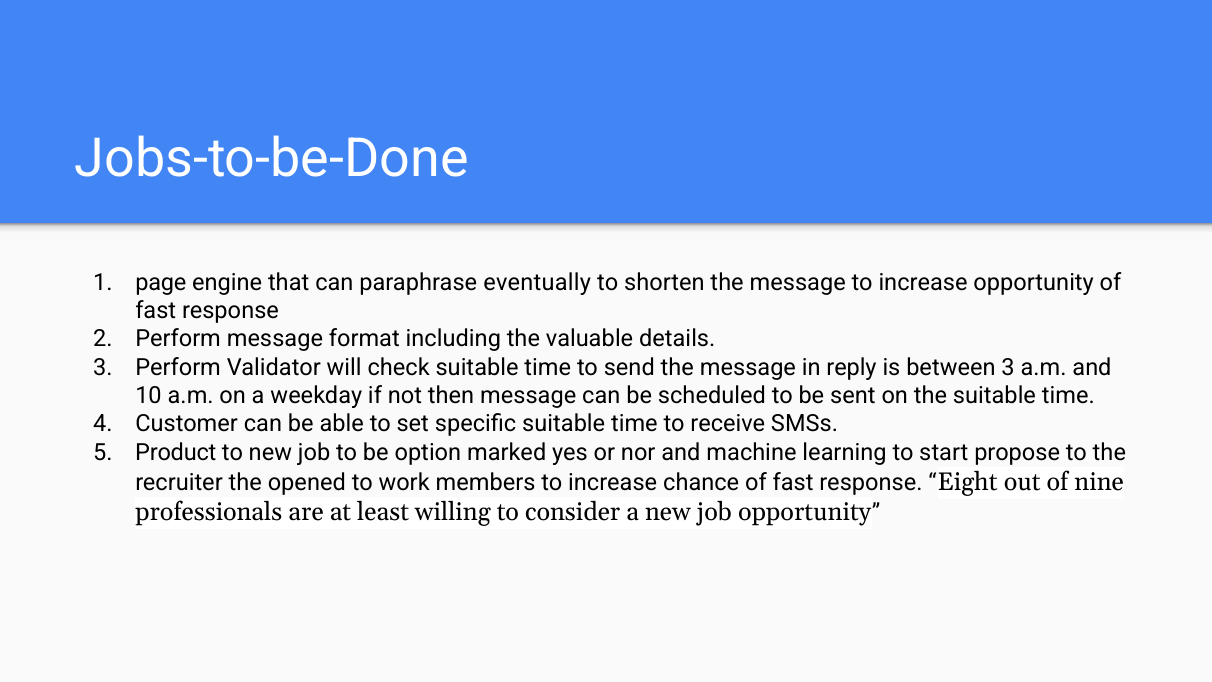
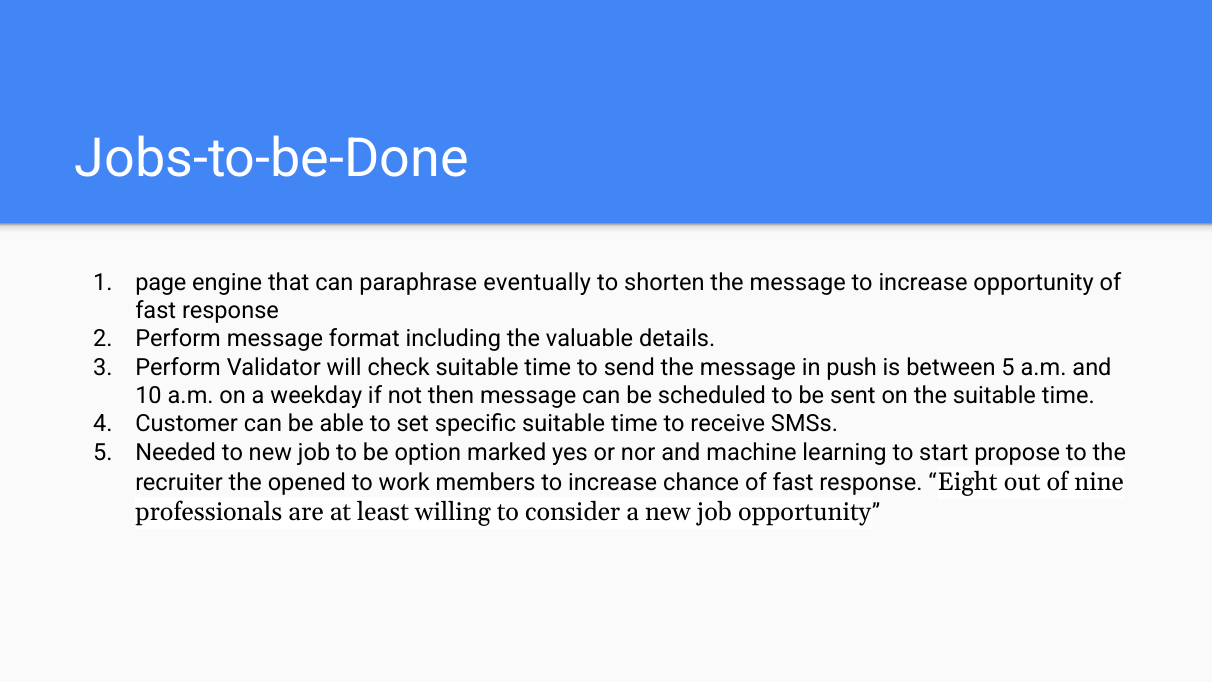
reply: reply -> push (852, 367)
between 3: 3 -> 5 (1008, 367)
Product: Product -> Needed (176, 452)
